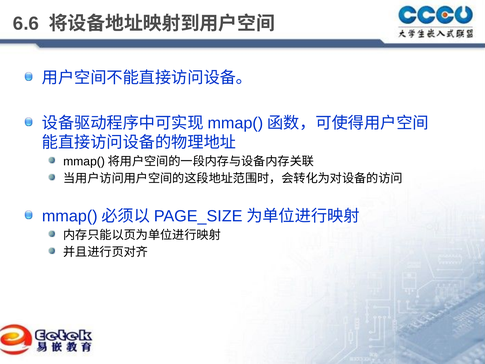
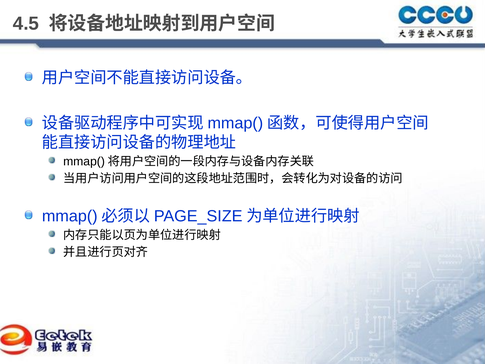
6.6: 6.6 -> 4.5 (26, 24)
